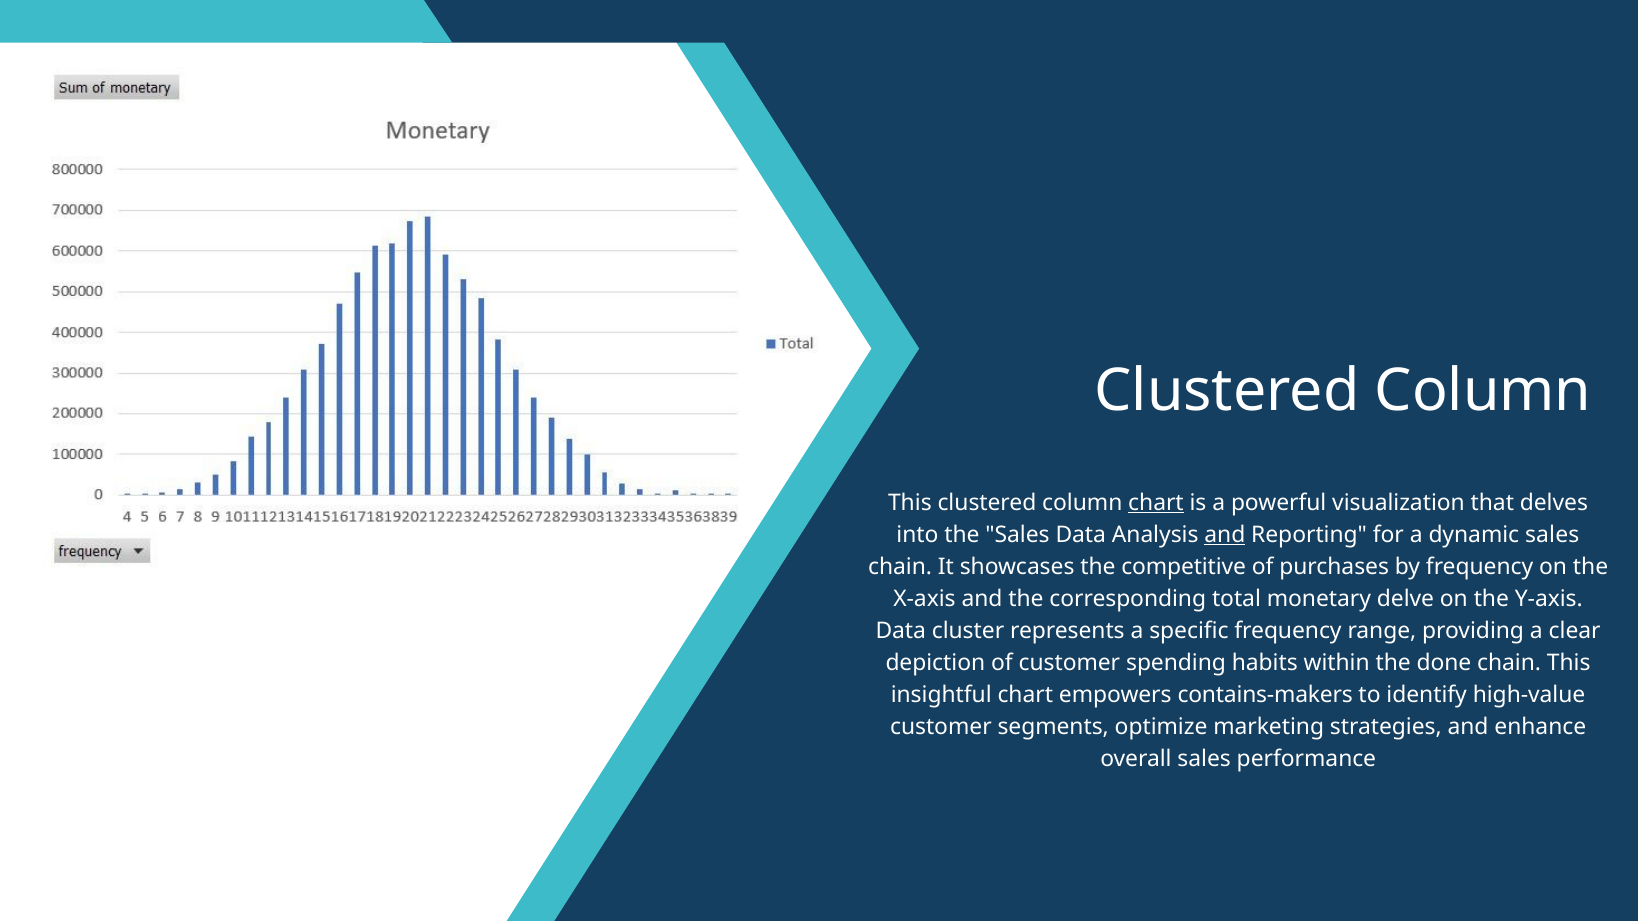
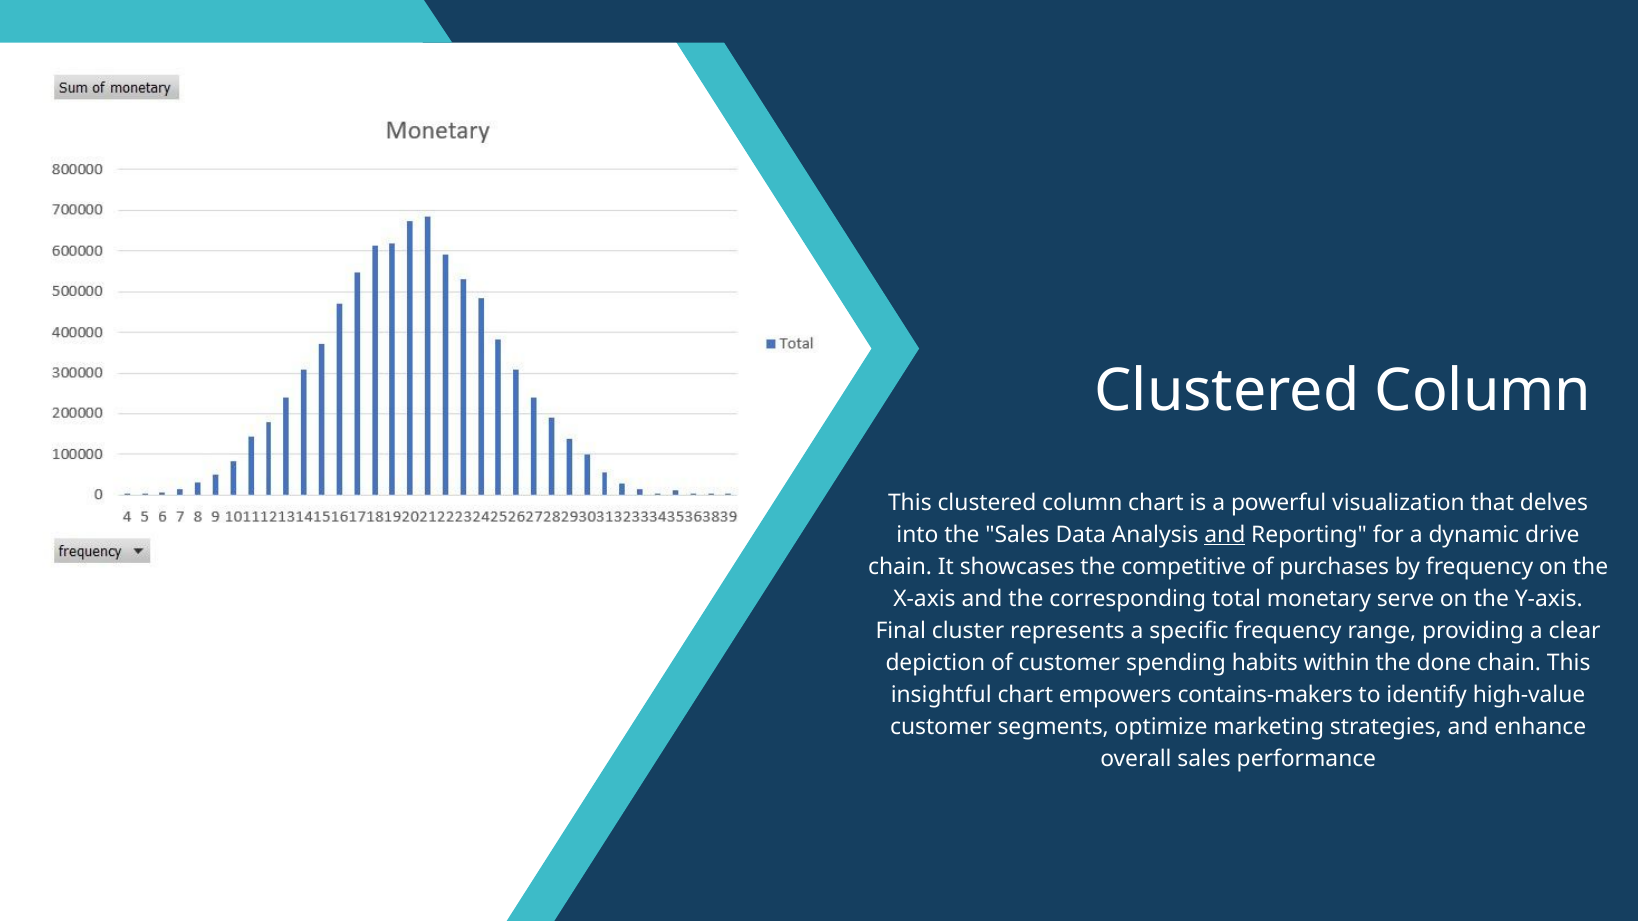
chart underline: present -> none (1156, 503)
dynamic sales: sales -> drive (1552, 535)
delve: delve -> serve (1406, 599)
Data: Data -> Final (901, 631)
